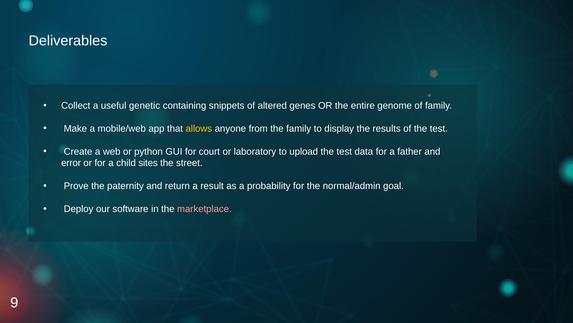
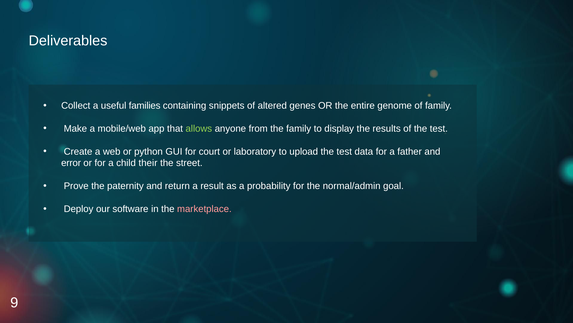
genetic: genetic -> families (145, 105)
allows colour: yellow -> light green (199, 128)
sites: sites -> their (148, 163)
